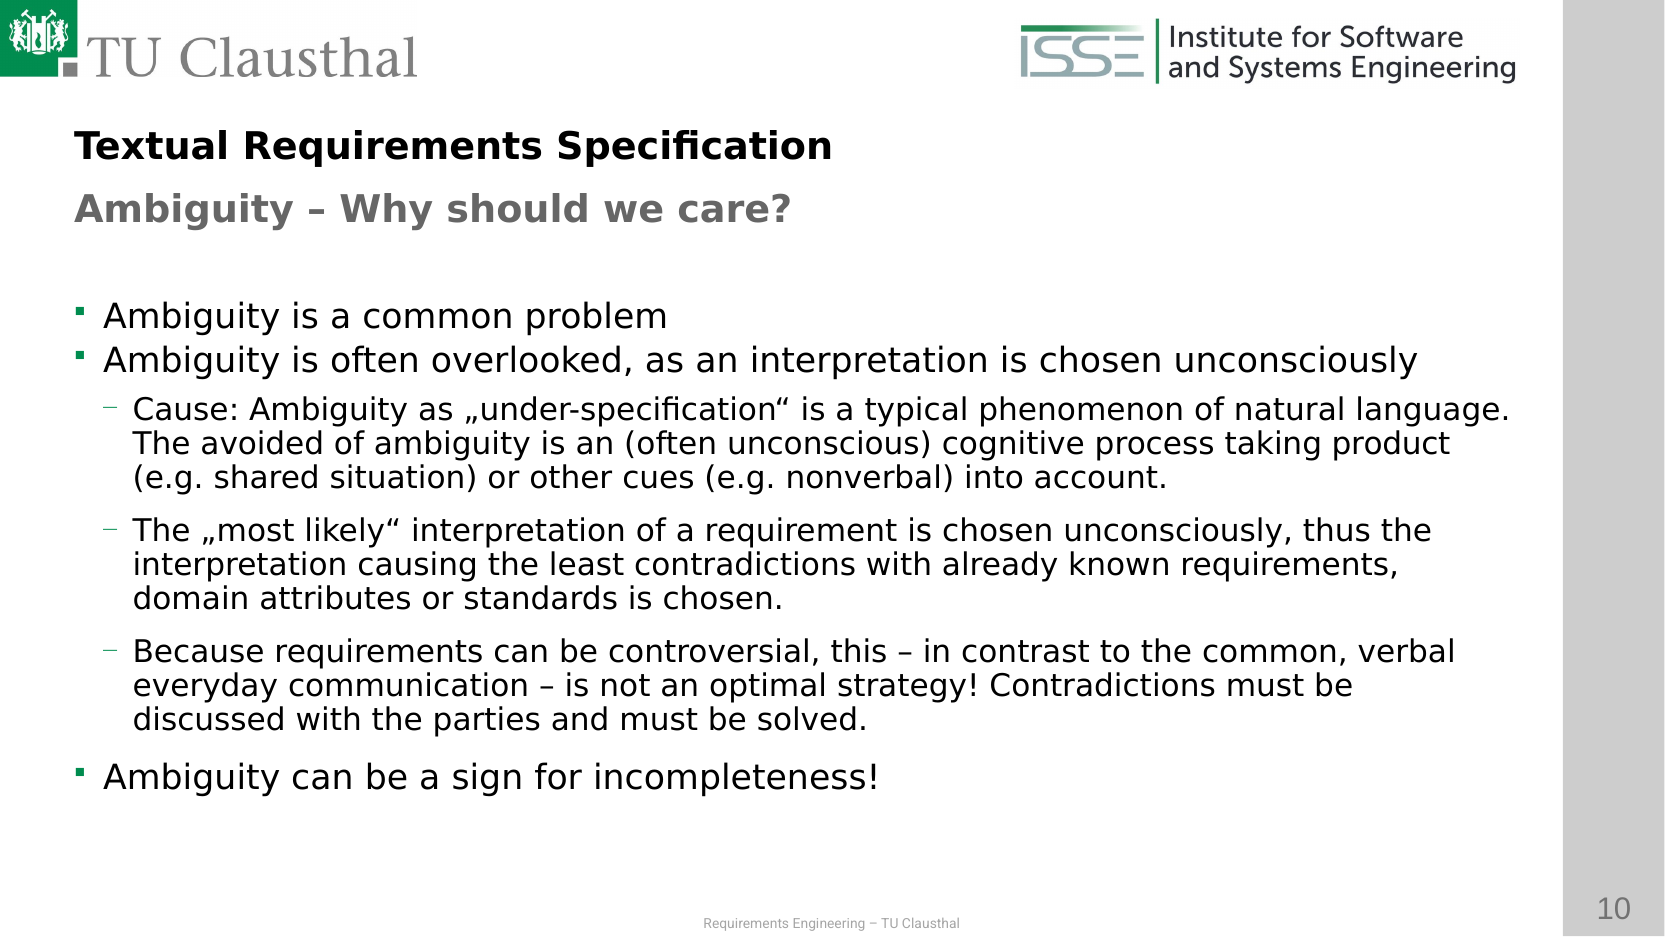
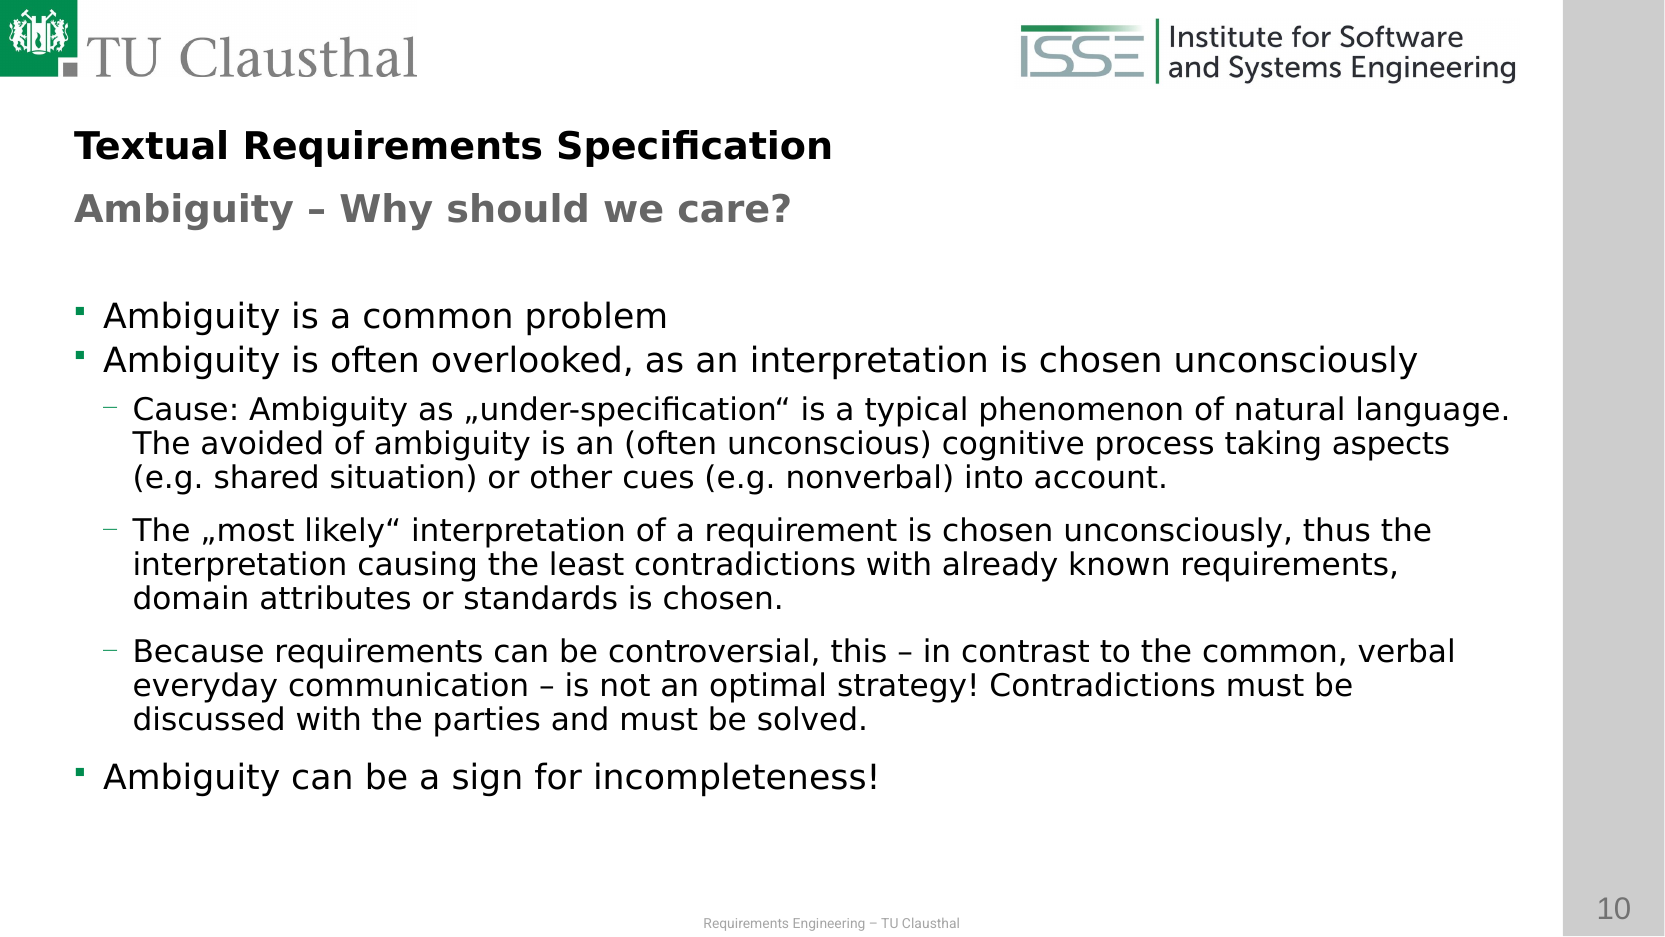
product: product -> aspects (1391, 444)
